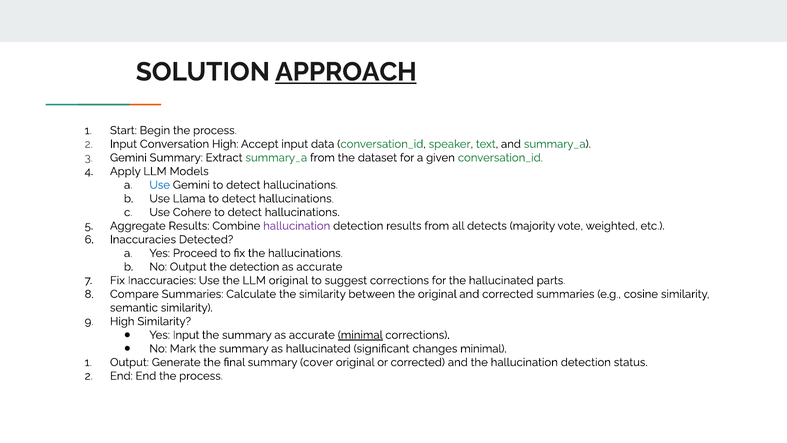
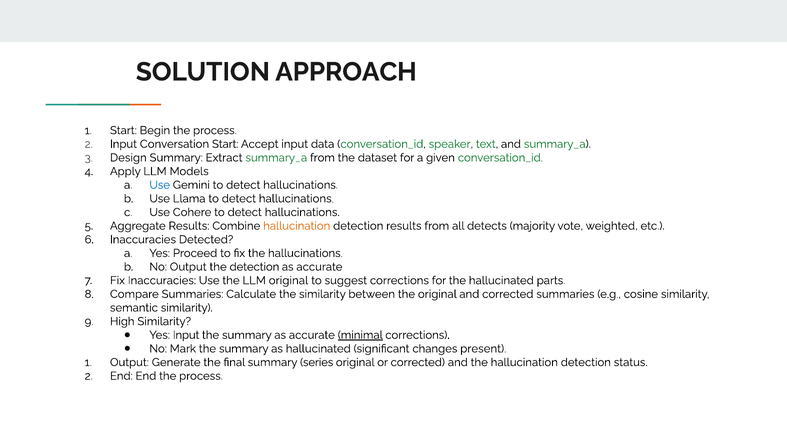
APPROACH underline: present -> none (346, 72)
Conversation High: High -> Start (225, 144)
Gemini: Gemini -> Design (128, 158)
hallucination colour: purple -> orange (297, 226)
changes minimal: minimal -> present (483, 348)
cover: cover -> series (317, 362)
